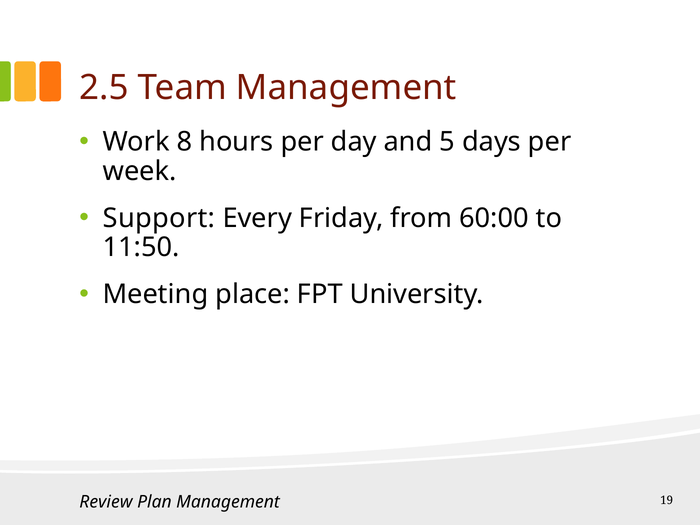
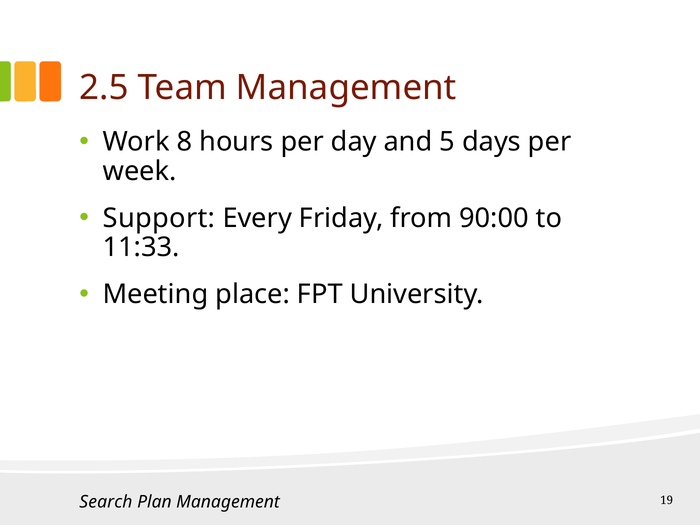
60:00: 60:00 -> 90:00 (494, 218)
11:50: 11:50 -> 11:33 (141, 247)
Review: Review -> Search (106, 502)
